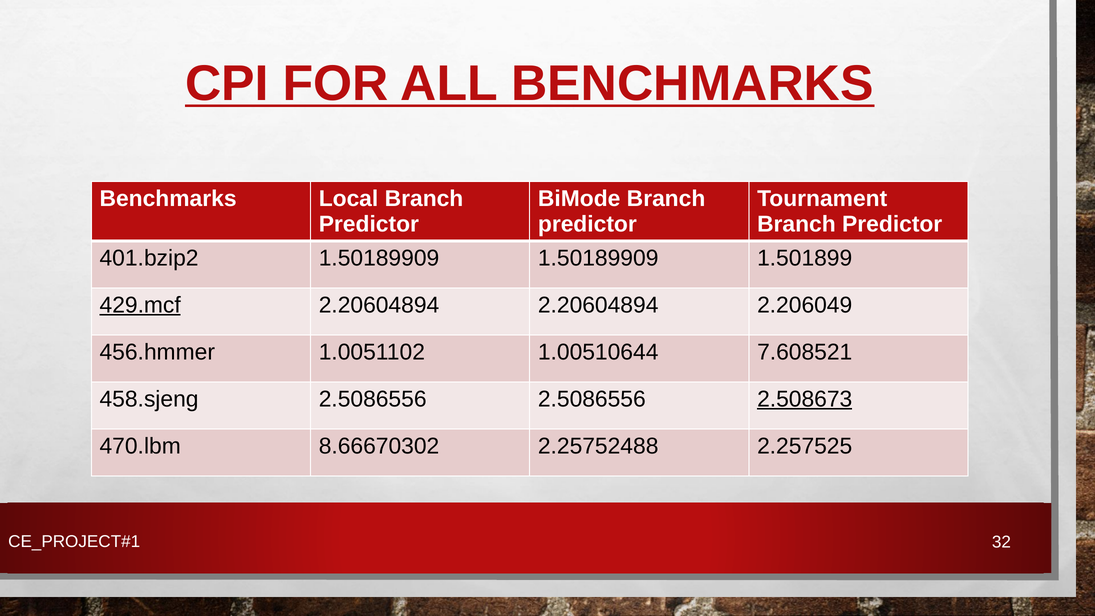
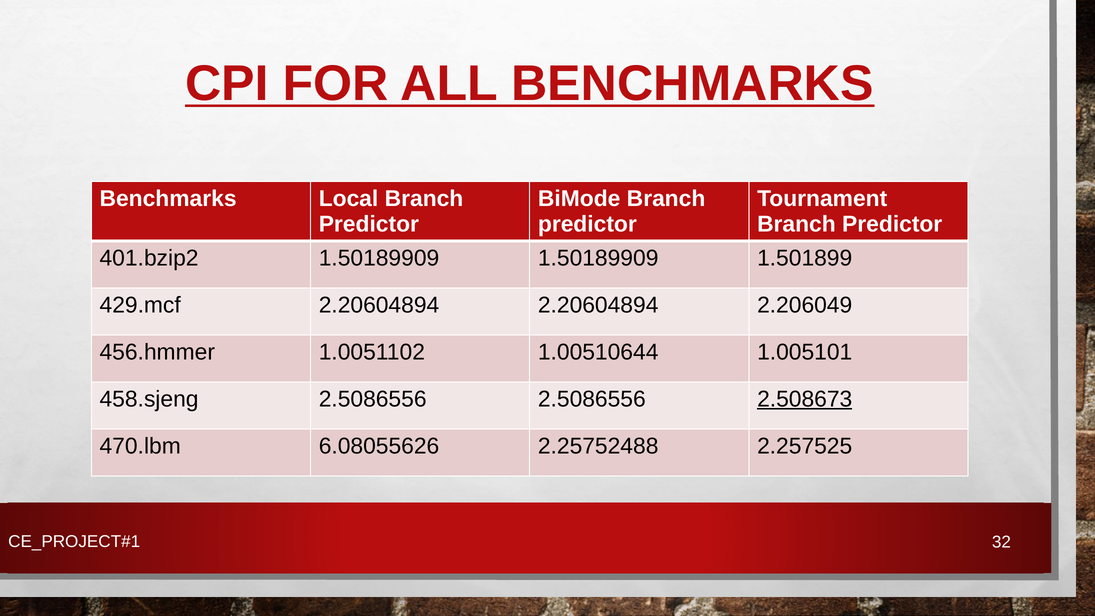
429.mcf underline: present -> none (140, 305)
7.608521: 7.608521 -> 1.005101 (805, 352)
8.66670302: 8.66670302 -> 6.08055626 (379, 446)
